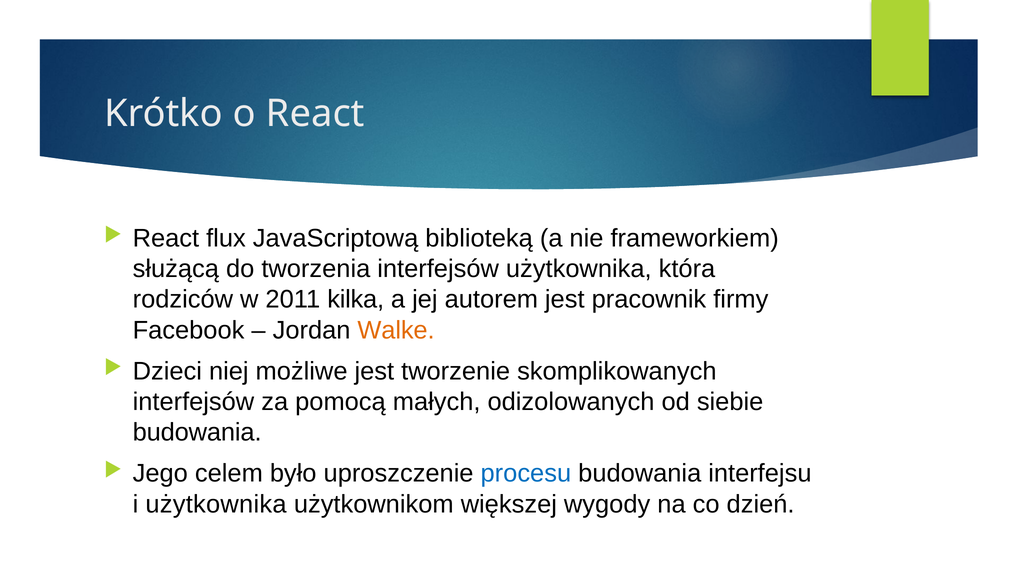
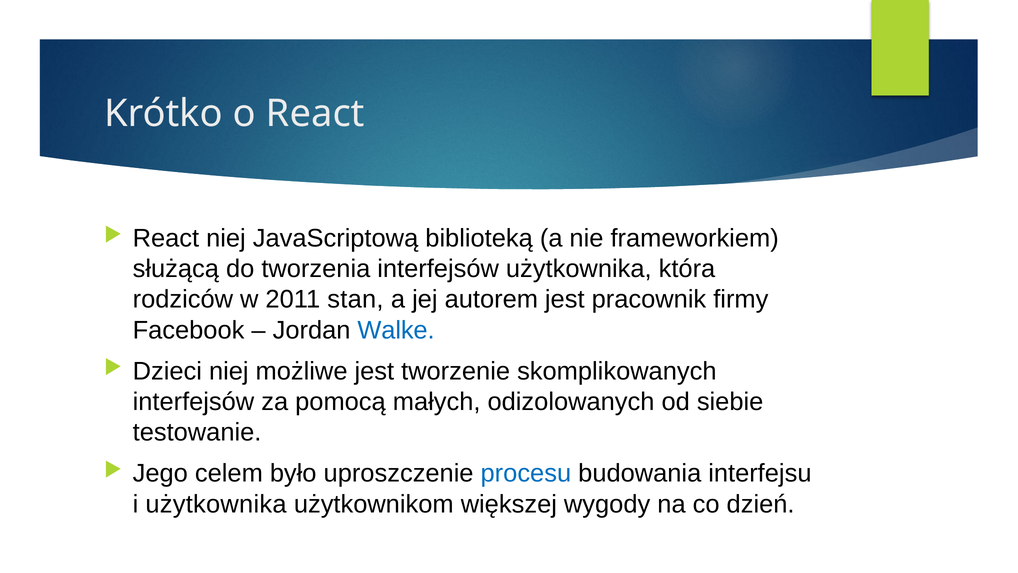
React flux: flux -> niej (226, 238)
kilka: kilka -> stan (355, 299)
Walke colour: orange -> blue (396, 330)
budowania: budowania -> testowanie (197, 432)
